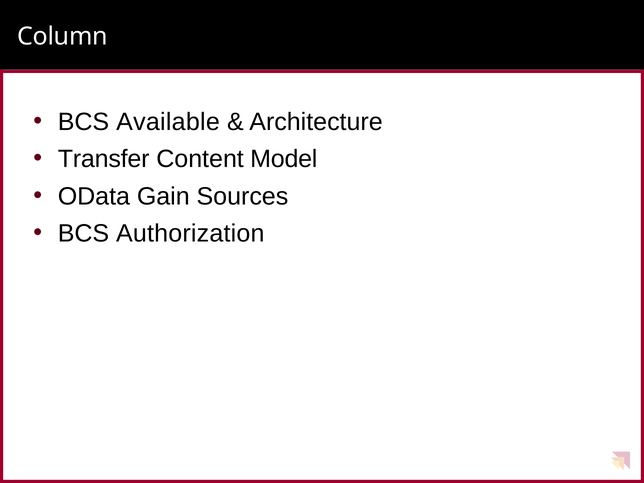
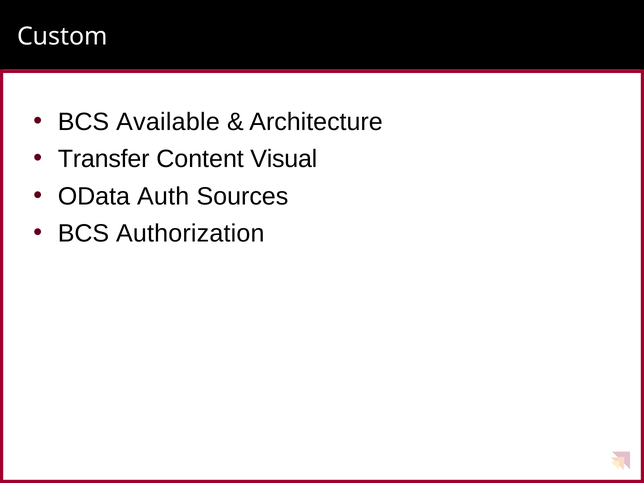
Column: Column -> Custom (62, 37)
Model: Model -> Visual (284, 159)
Gain: Gain -> Auth (163, 196)
